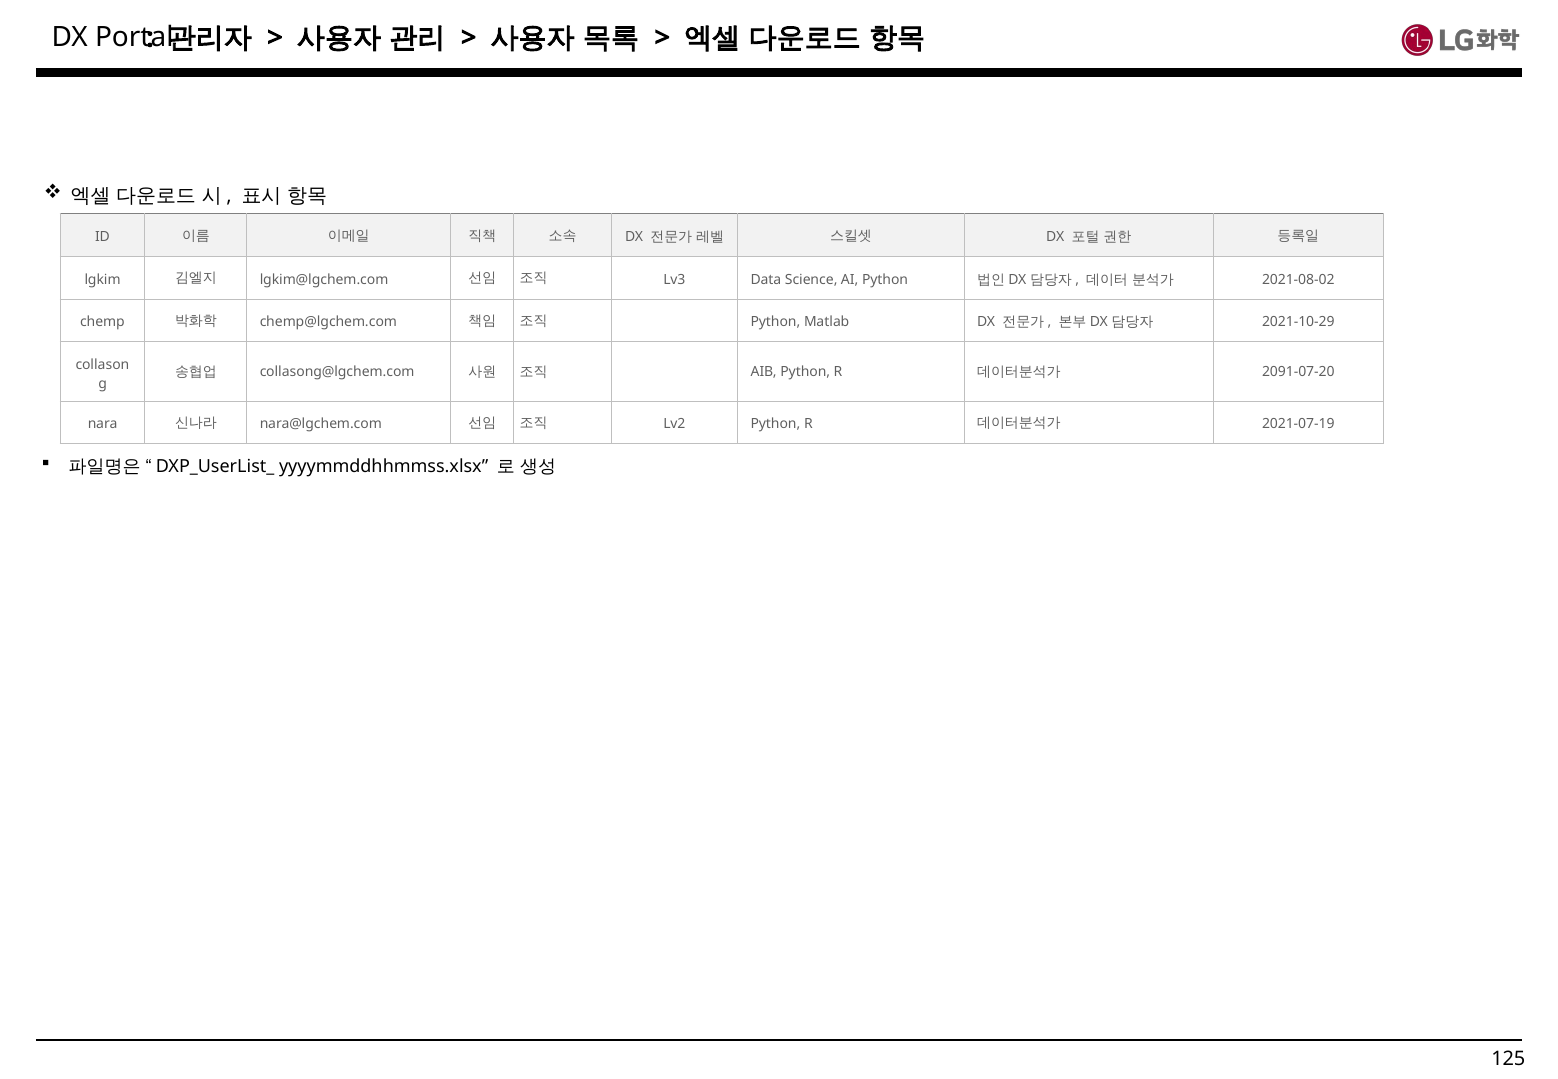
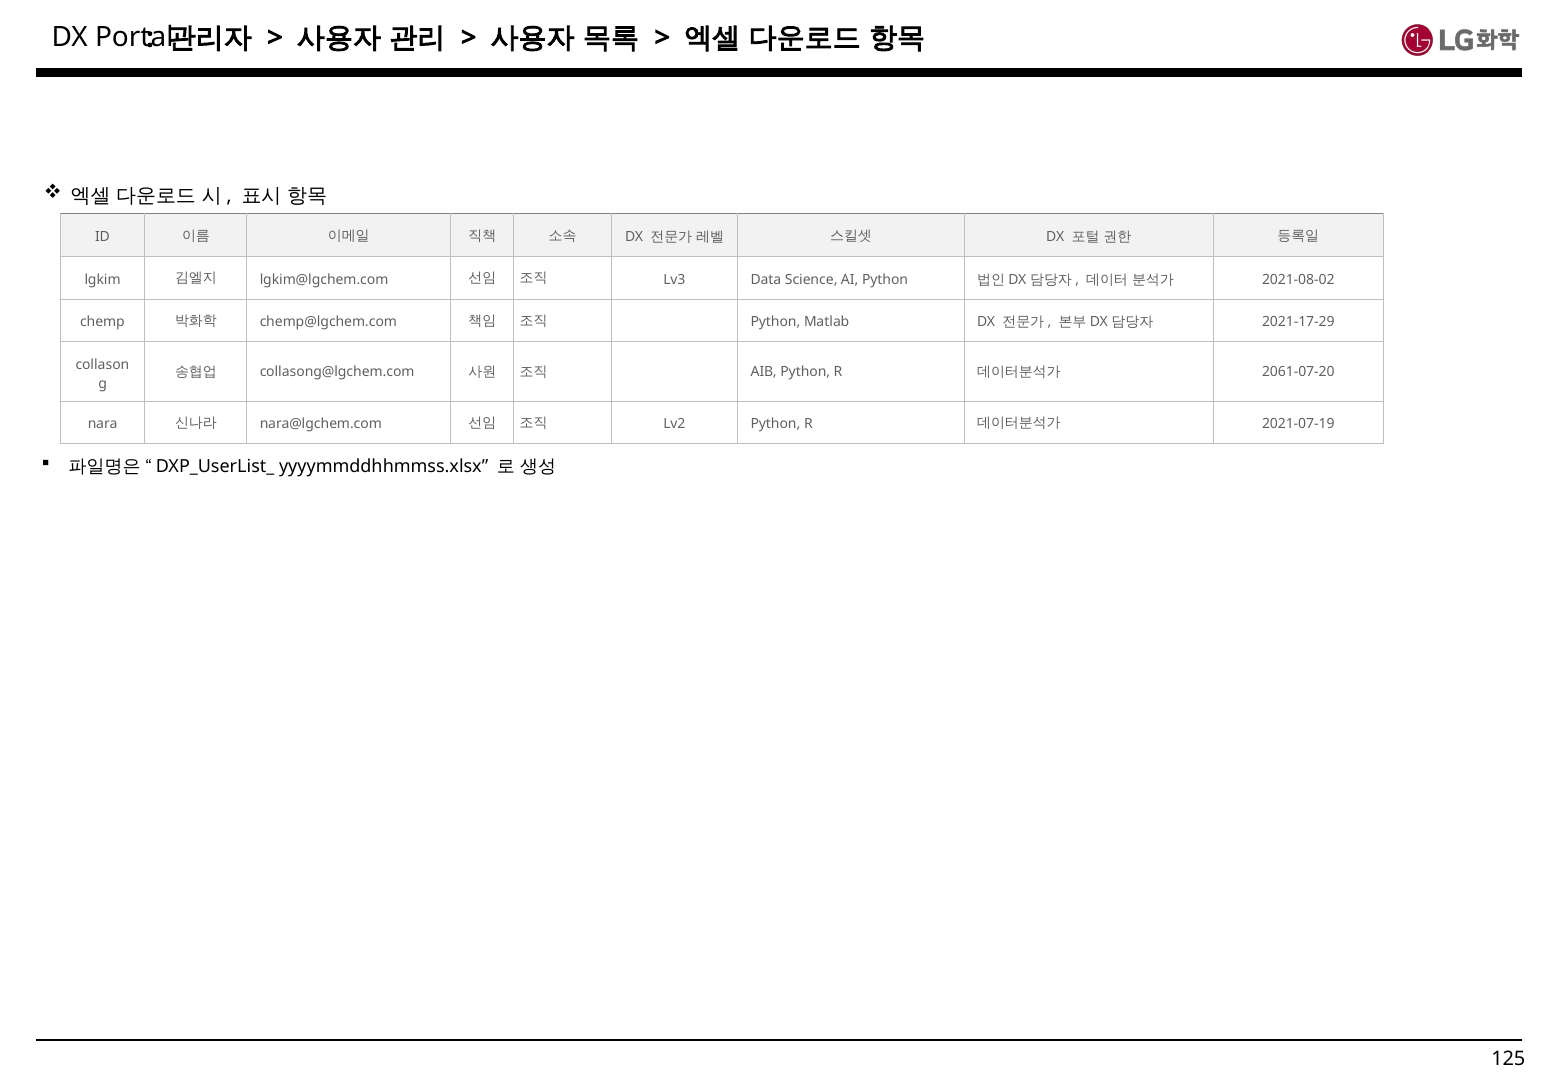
2021-10-29: 2021-10-29 -> 2021-17-29 (1298, 322)
2091-07-20: 2091-07-20 -> 2061-07-20 (1298, 372)
